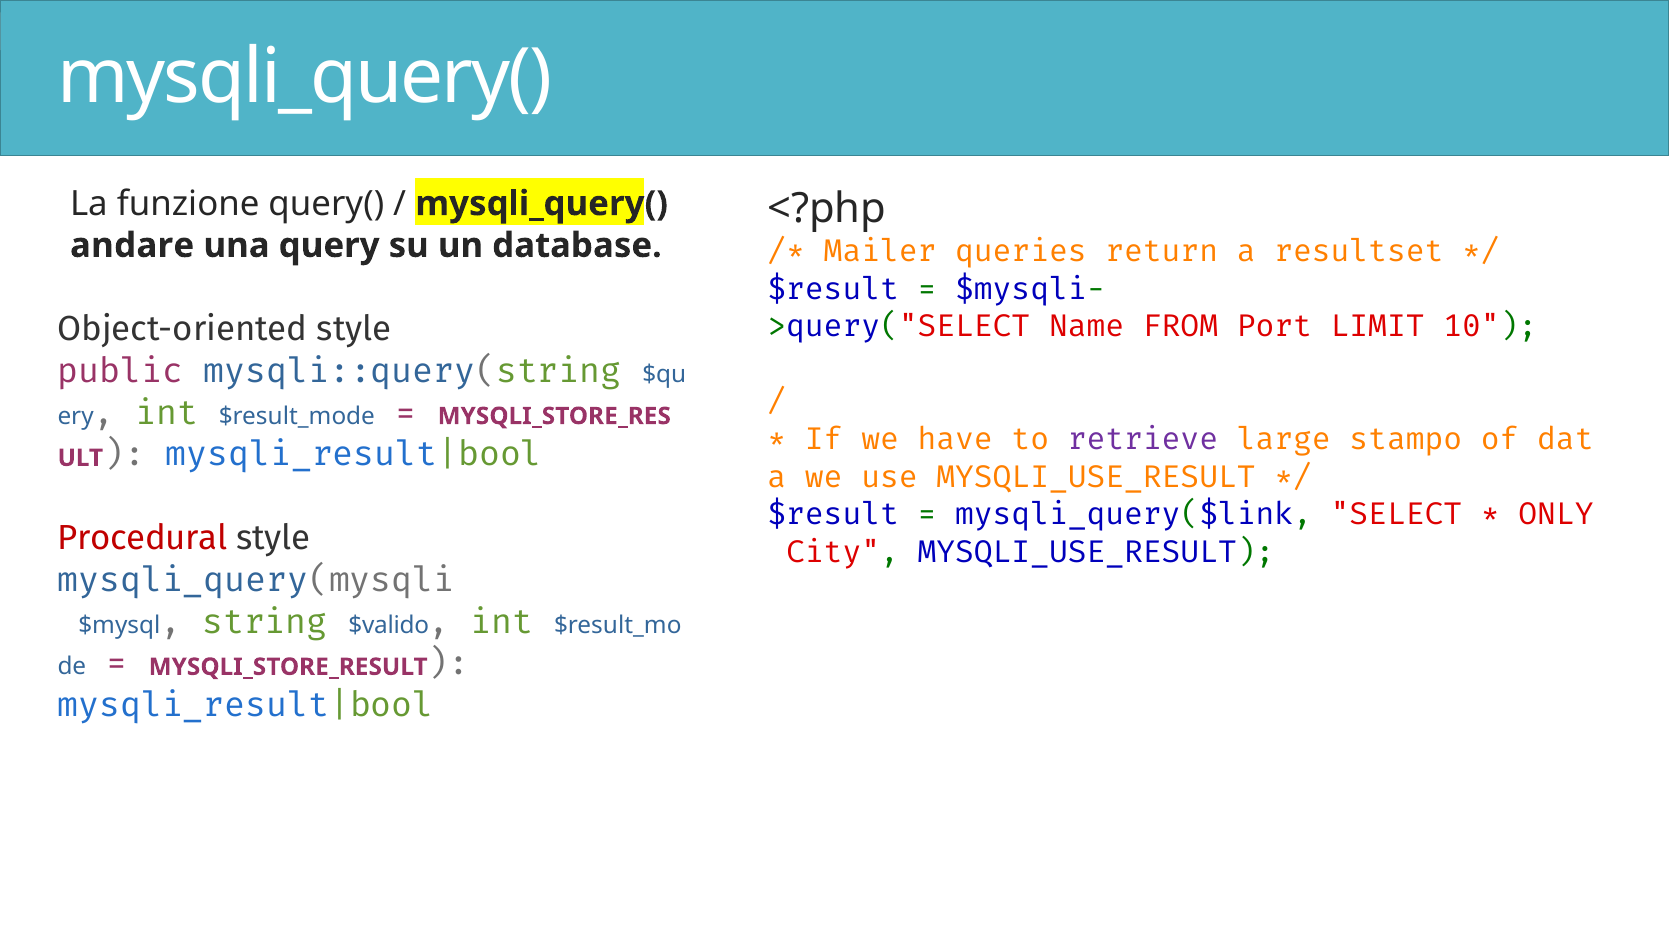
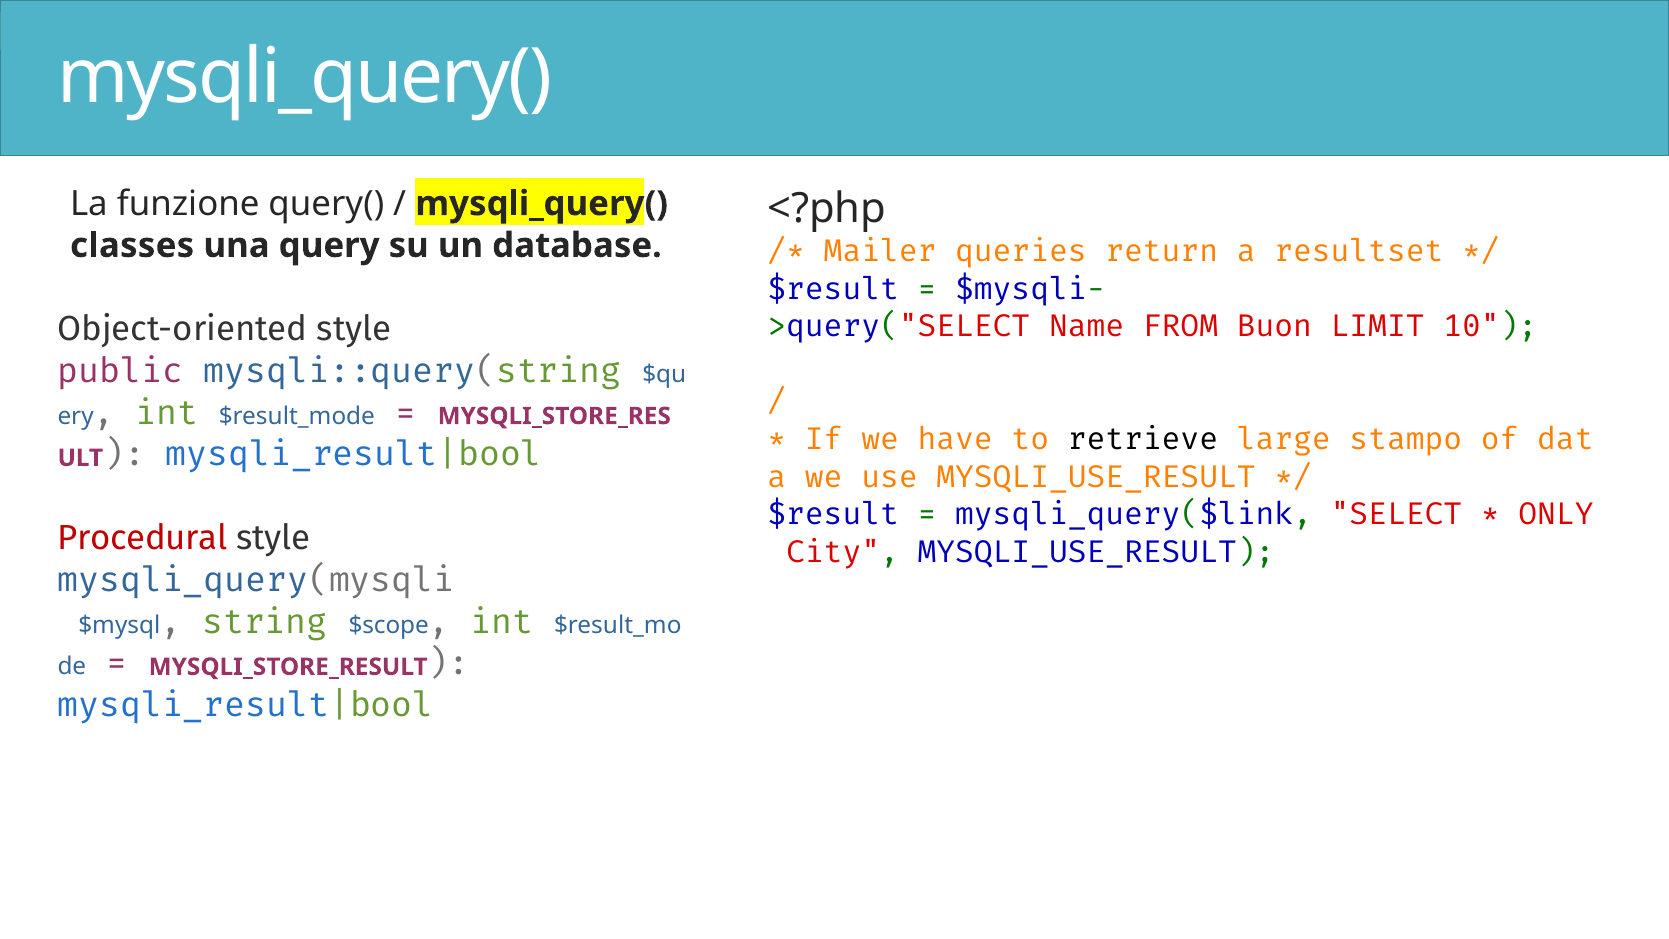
andare: andare -> classes (132, 245)
Port: Port -> Buon (1274, 326)
retrieve colour: purple -> black (1143, 439)
$valido: $valido -> $scope (389, 625)
